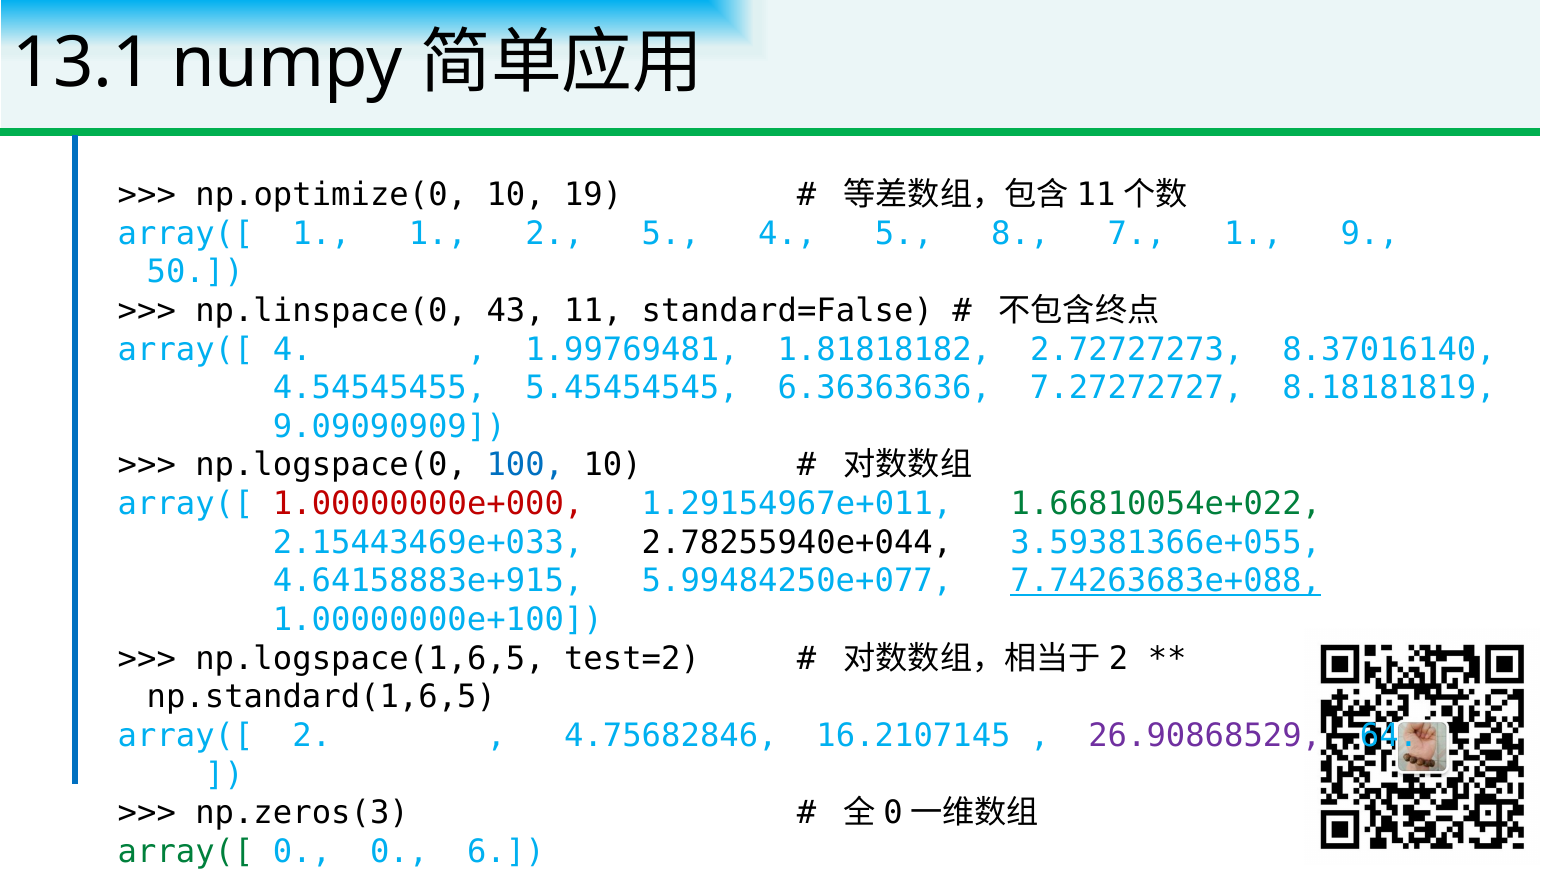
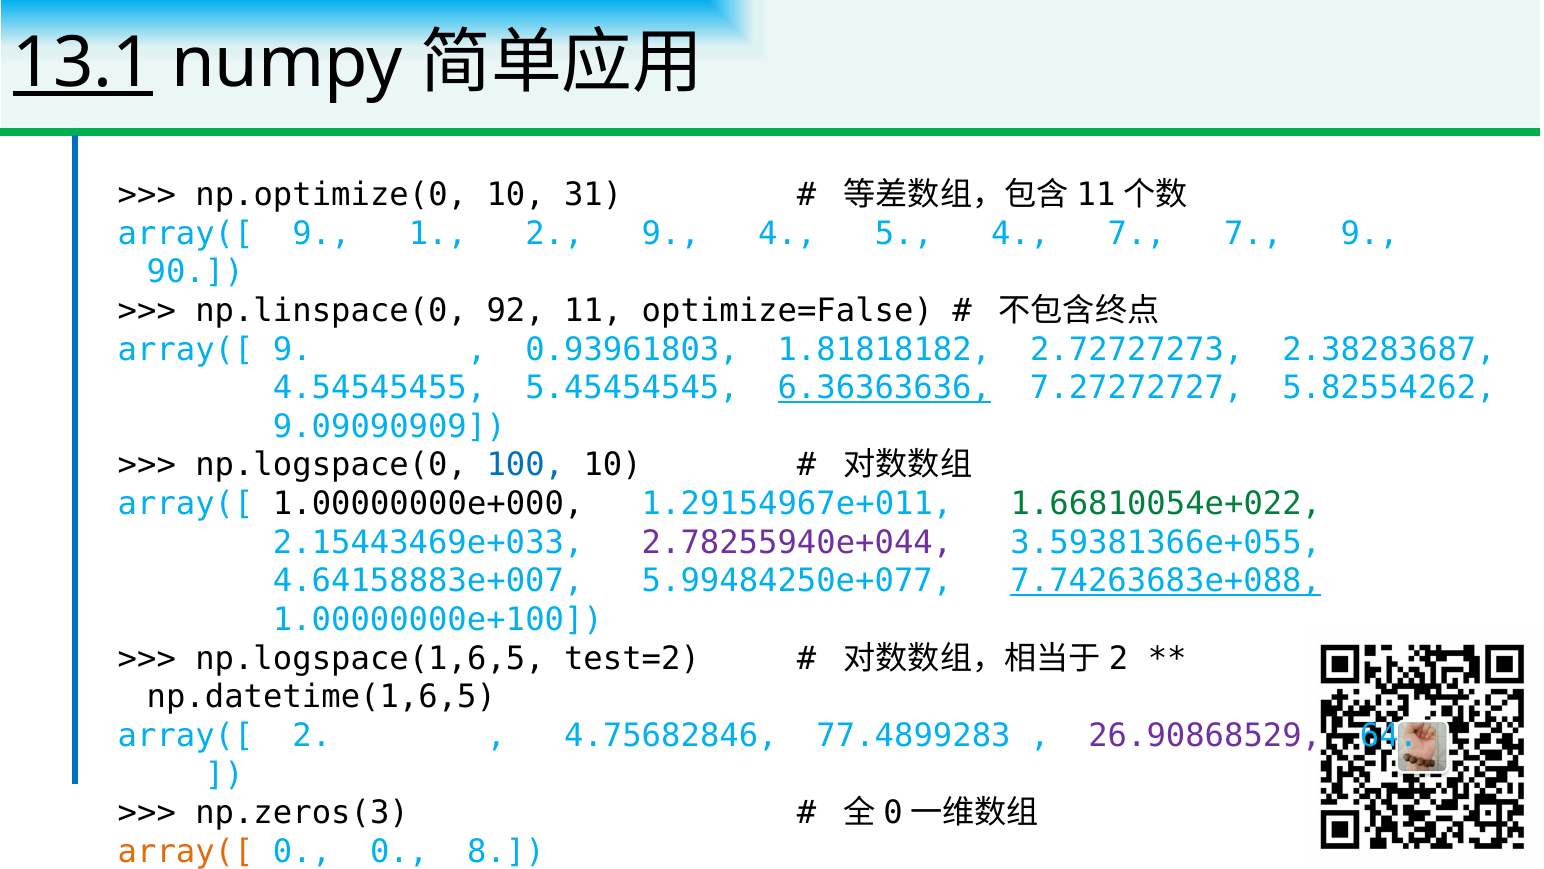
13.1 underline: none -> present (83, 63)
19: 19 -> 31 (593, 195)
1: 1 -> 9 (321, 233)
2 5: 5 -> 9 (671, 233)
5 8: 8 -> 4 (1020, 233)
7 1: 1 -> 7 (1253, 233)
50: 50 -> 90 (195, 272)
43: 43 -> 92 (516, 311)
standard=False: standard=False -> optimize=False (787, 311)
4: 4 -> 9 (292, 349)
1.99769481: 1.99769481 -> 0.93961803 (632, 349)
8.37016140: 8.37016140 -> 2.38283687 (1389, 349)
6.36363636 underline: none -> present (884, 388)
8.18181819: 8.18181819 -> 5.82554262 (1389, 388)
1.00000000e+000 colour: red -> black (428, 504)
2.78255940e+044 colour: black -> purple (797, 542)
4.64158883e+915: 4.64158883e+915 -> 4.64158883e+007 (428, 581)
np.standard(1,6,5: np.standard(1,6,5 -> np.datetime(1,6,5 (321, 697)
16.2107145: 16.2107145 -> 77.4899283 (913, 735)
array([ colour: green -> orange (186, 851)
6: 6 -> 8 (506, 851)
